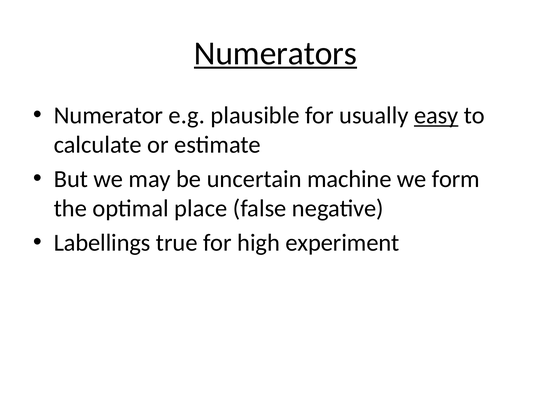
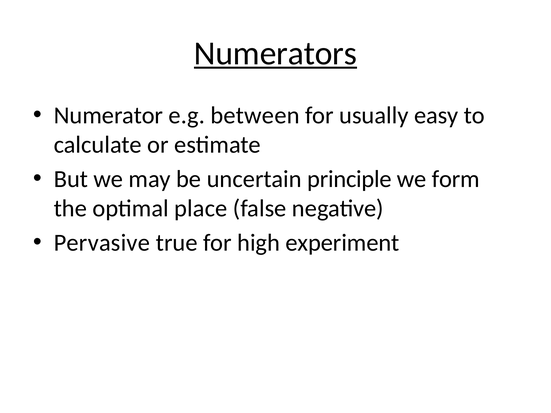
plausible: plausible -> between (255, 116)
easy underline: present -> none (436, 116)
machine: machine -> principle (349, 179)
Labellings: Labellings -> Pervasive (102, 243)
